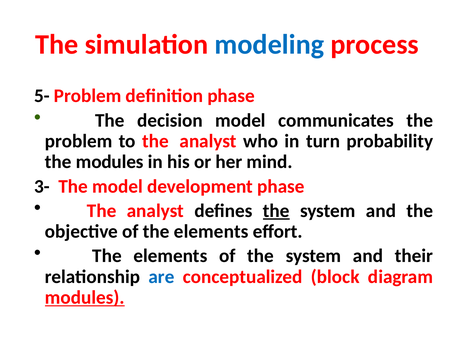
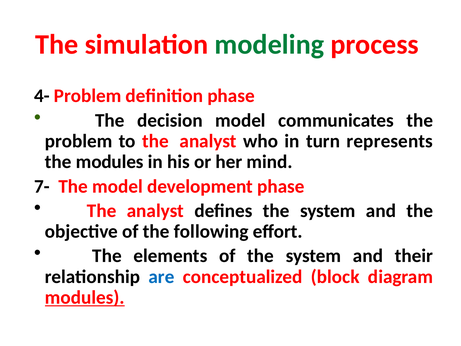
modeling colour: blue -> green (269, 45)
5-: 5- -> 4- (42, 96)
probability: probability -> represents (390, 141)
3-: 3- -> 7- (42, 186)
the underline: present -> none (276, 211)
of the elements: elements -> following (211, 231)
